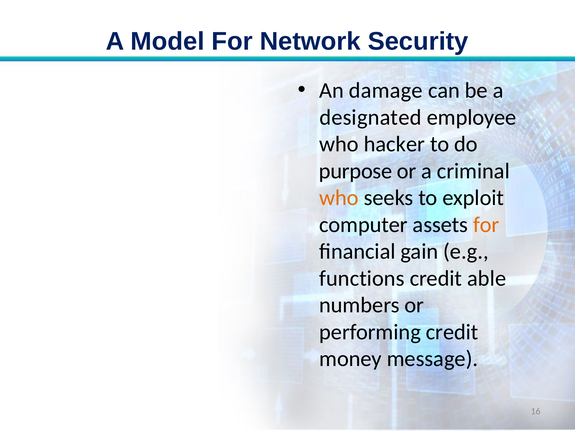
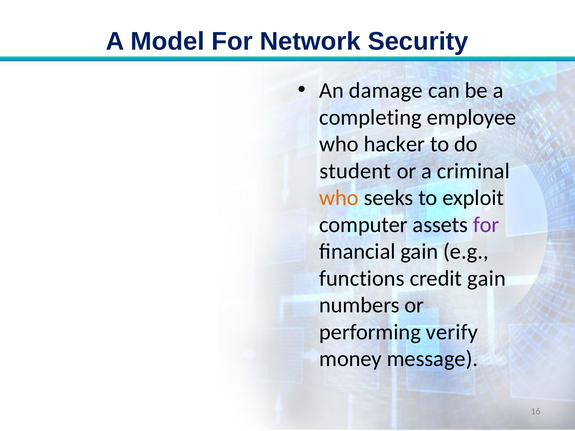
designated: designated -> completing (370, 117)
purpose: purpose -> student (355, 171)
for colour: orange -> purple (486, 225)
credit able: able -> gain (487, 278)
performing credit: credit -> verify (452, 332)
